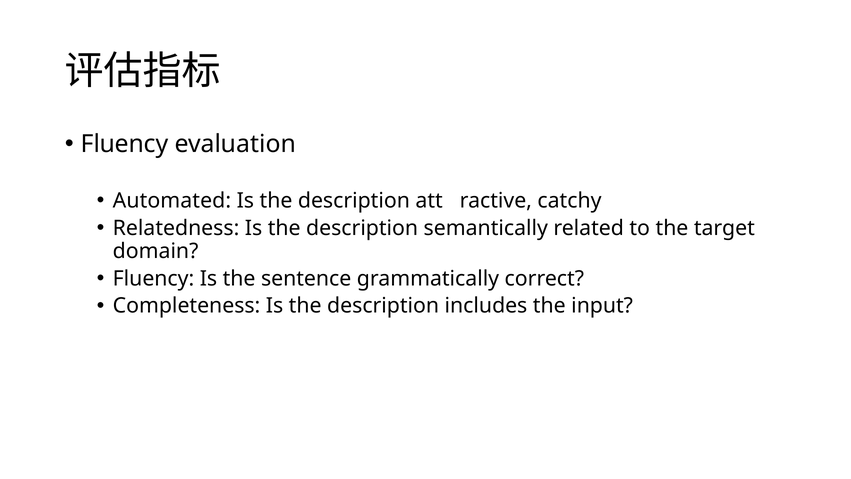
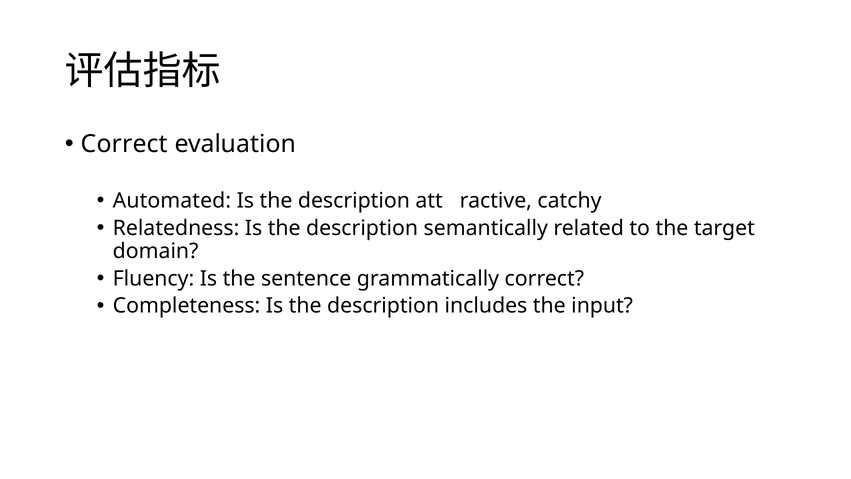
Fluency: Fluency -> Correct (124, 144)
